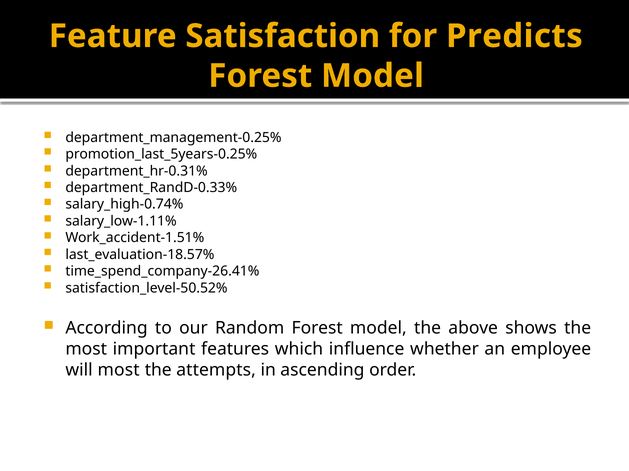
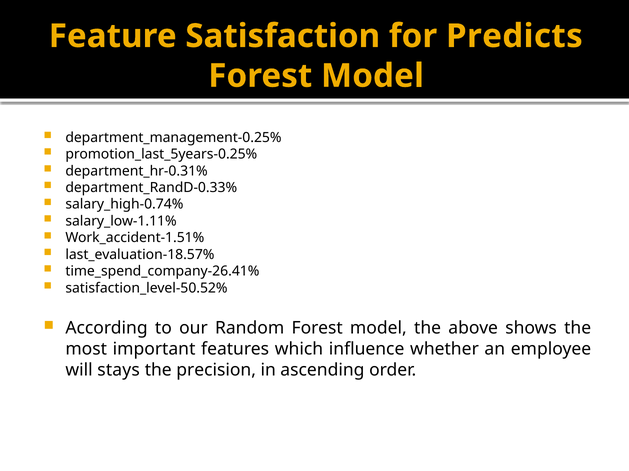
will most: most -> stays (119, 371)
attempts: attempts -> precision (216, 371)
